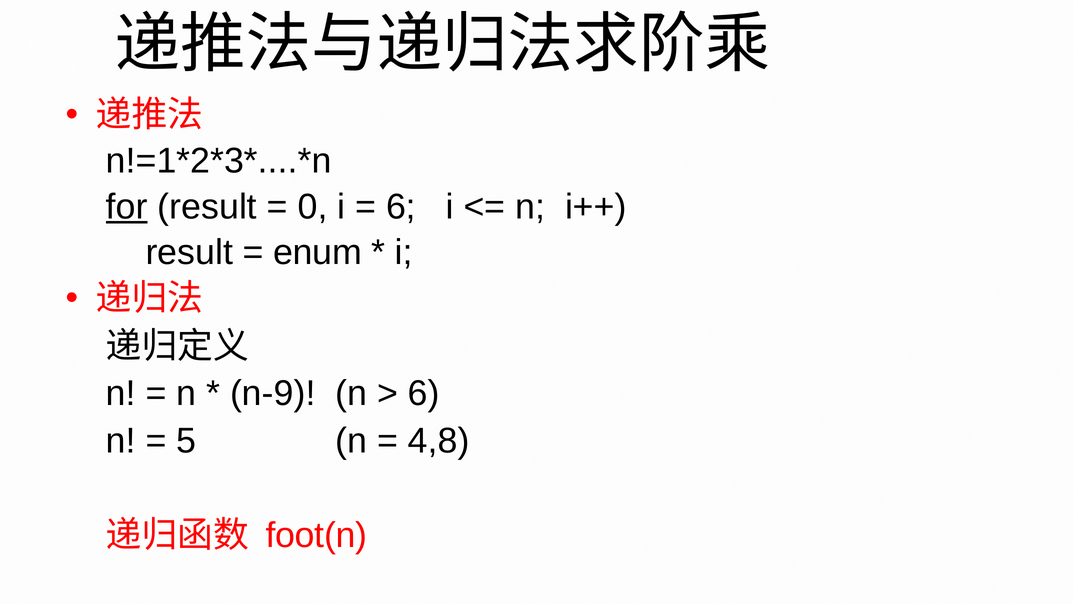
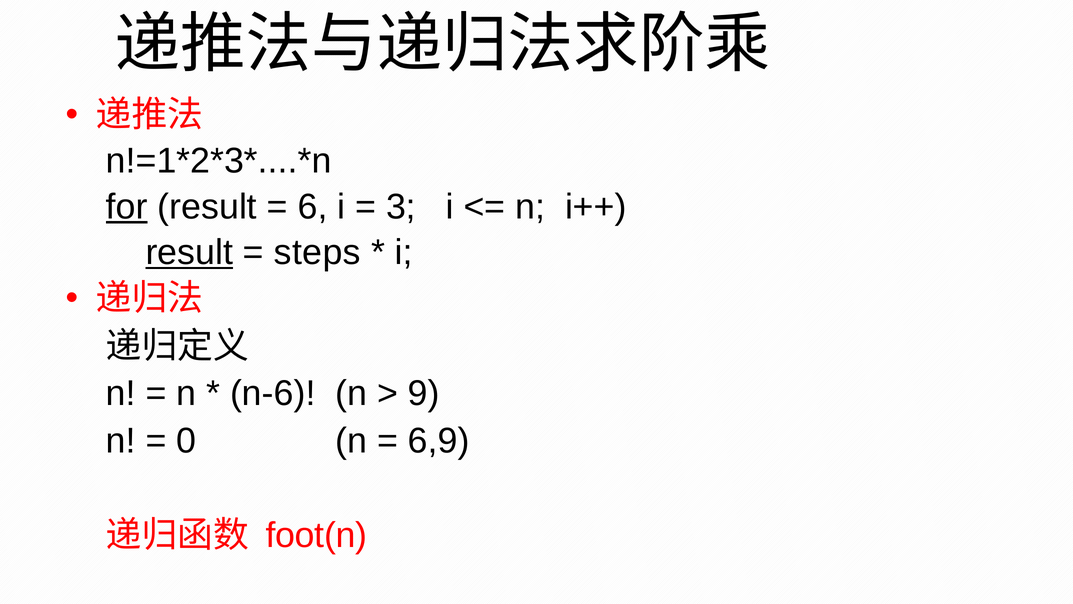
0: 0 -> 6 (312, 207)
6: 6 -> 3 (401, 207)
result underline: none -> present (189, 252)
enum: enum -> steps (317, 252)
n-9: n-9 -> n-6 (273, 393)
6: 6 -> 9 (424, 393)
5: 5 -> 0 (186, 440)
4,8: 4,8 -> 6,9 (439, 440)
